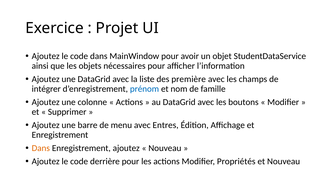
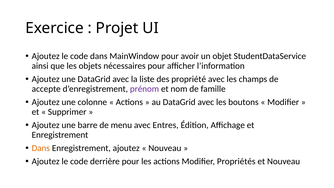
première: première -> propriété (189, 79)
intégrer: intégrer -> accepte (46, 89)
prénom colour: blue -> purple (144, 89)
